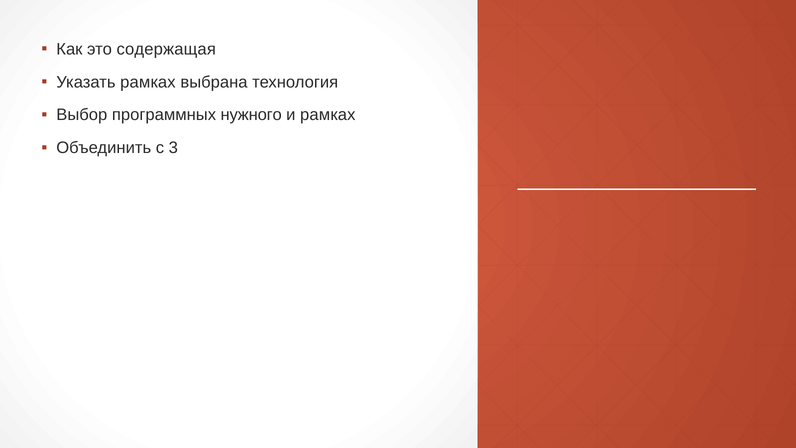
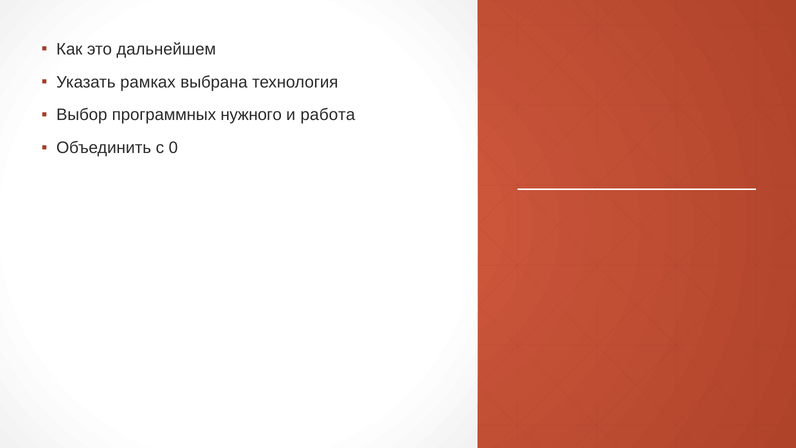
содержащая: содержащая -> дальнейшем (166, 49)
и рамках: рамках -> работа (328, 115)
3: 3 -> 0 (173, 148)
